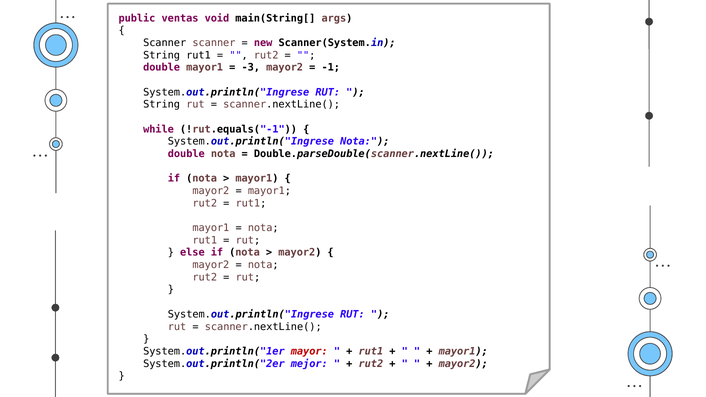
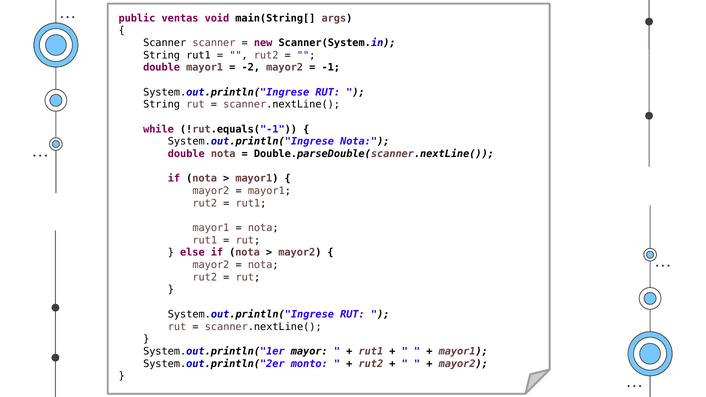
-3: -3 -> -2 (251, 68)
mayor colour: red -> black (309, 351)
mejor: mejor -> monto (309, 364)
